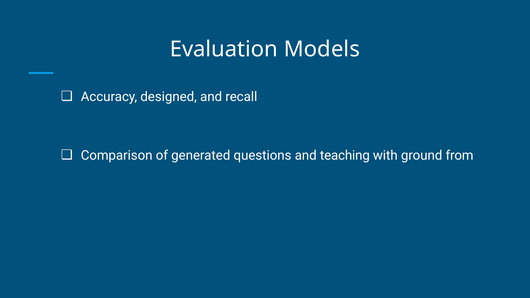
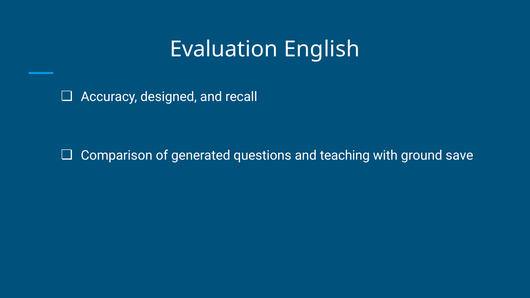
Models: Models -> English (322, 49)
from: from -> save (459, 156)
